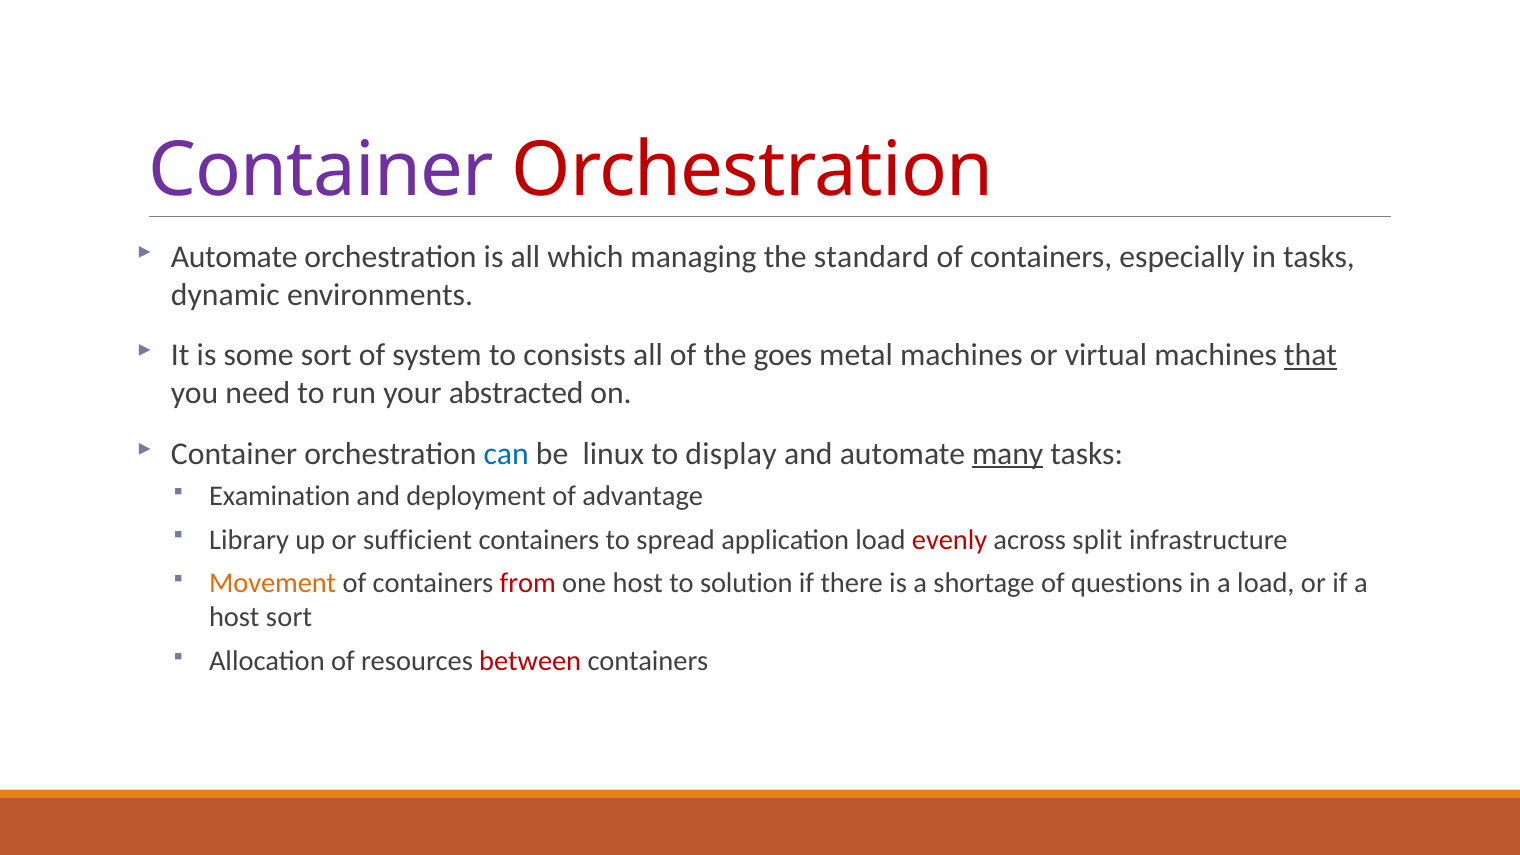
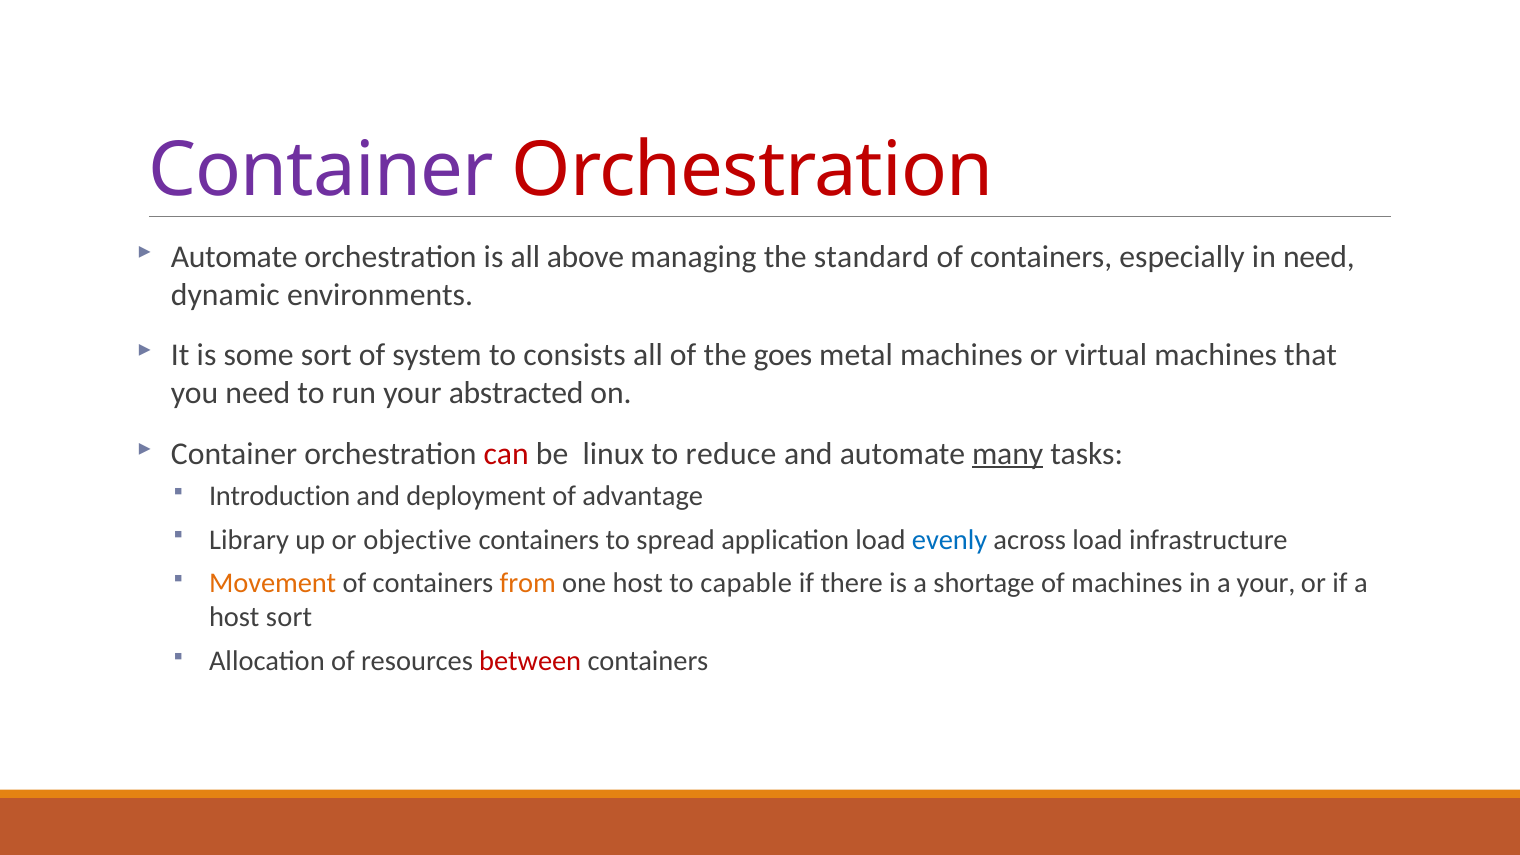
which: which -> above (585, 257)
in tasks: tasks -> need (1319, 257)
that underline: present -> none (1311, 355)
can colour: blue -> red (506, 454)
display: display -> reduce (731, 454)
Examination: Examination -> Introduction (280, 496)
sufficient: sufficient -> objective (417, 540)
evenly colour: red -> blue (950, 540)
across split: split -> load (1098, 540)
from colour: red -> orange (528, 583)
solution: solution -> capable (746, 583)
of questions: questions -> machines (1127, 583)
a load: load -> your (1266, 583)
